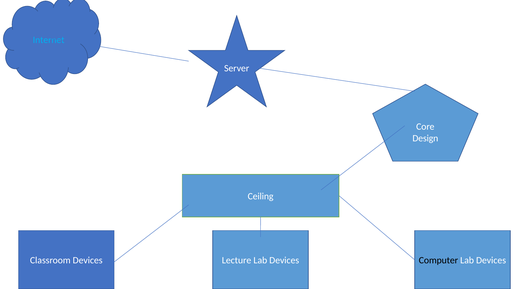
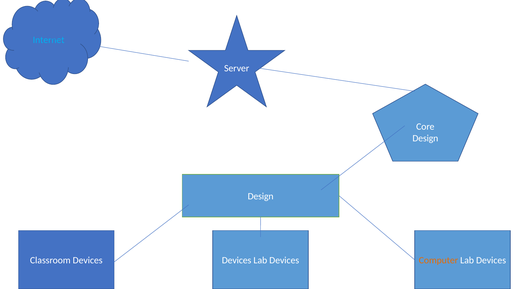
Ceiling: Ceiling -> Design (261, 196)
Devices Lecture: Lecture -> Devices (237, 261)
Computer colour: black -> orange (438, 261)
